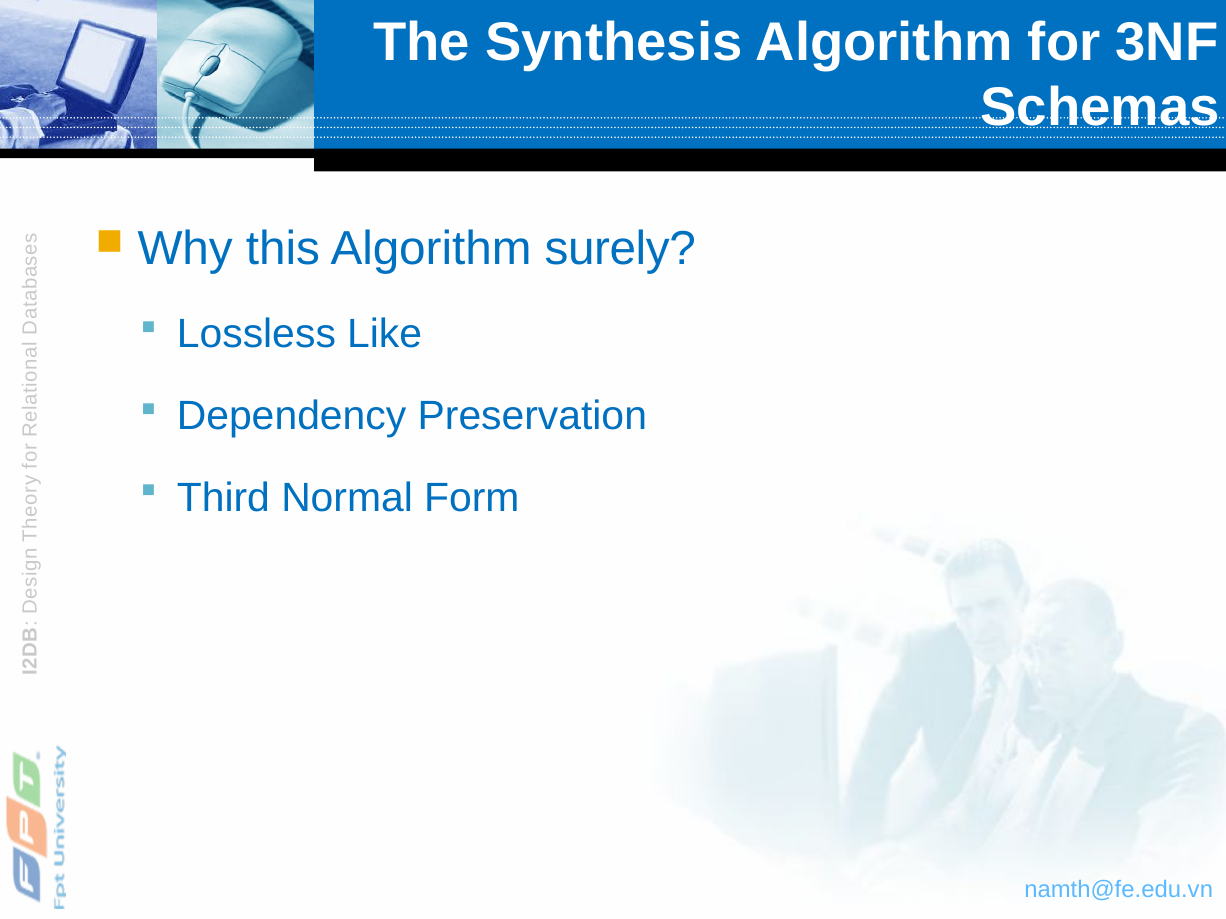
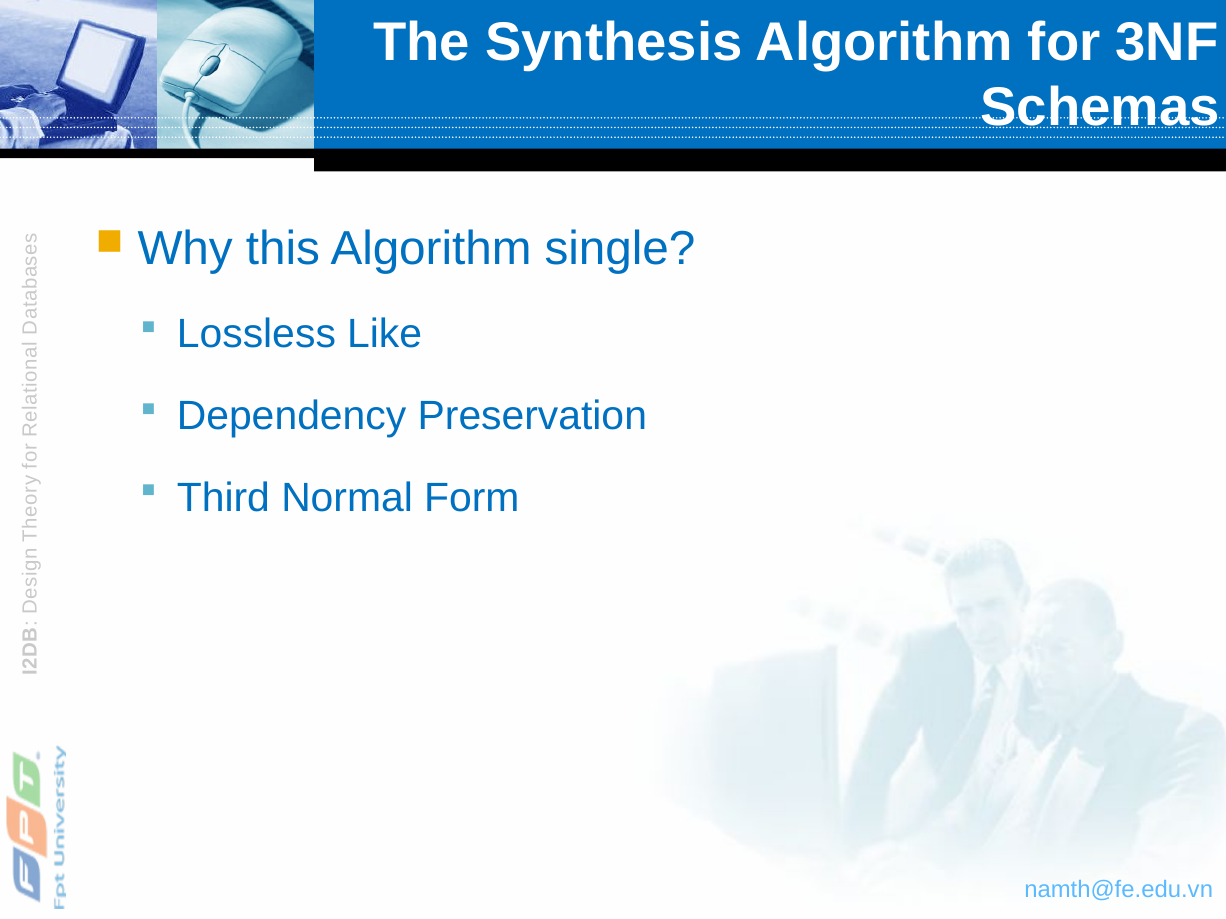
surely: surely -> single (620, 249)
